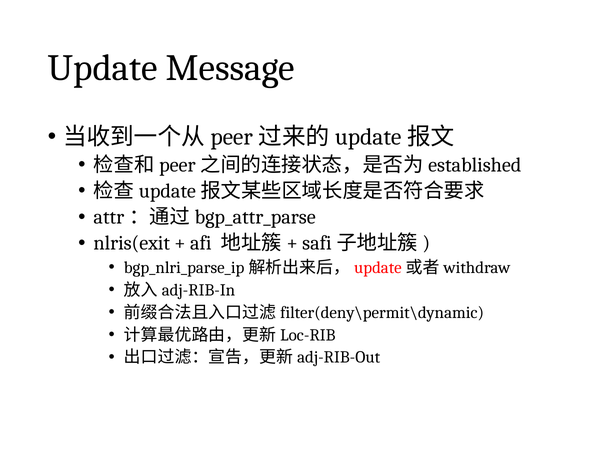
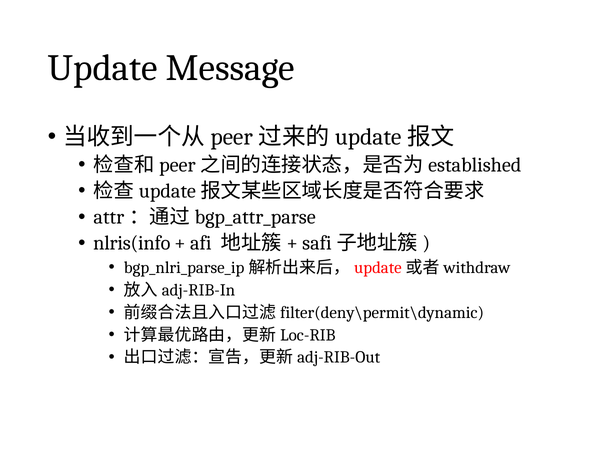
nlris(exit: nlris(exit -> nlris(info (132, 243)
